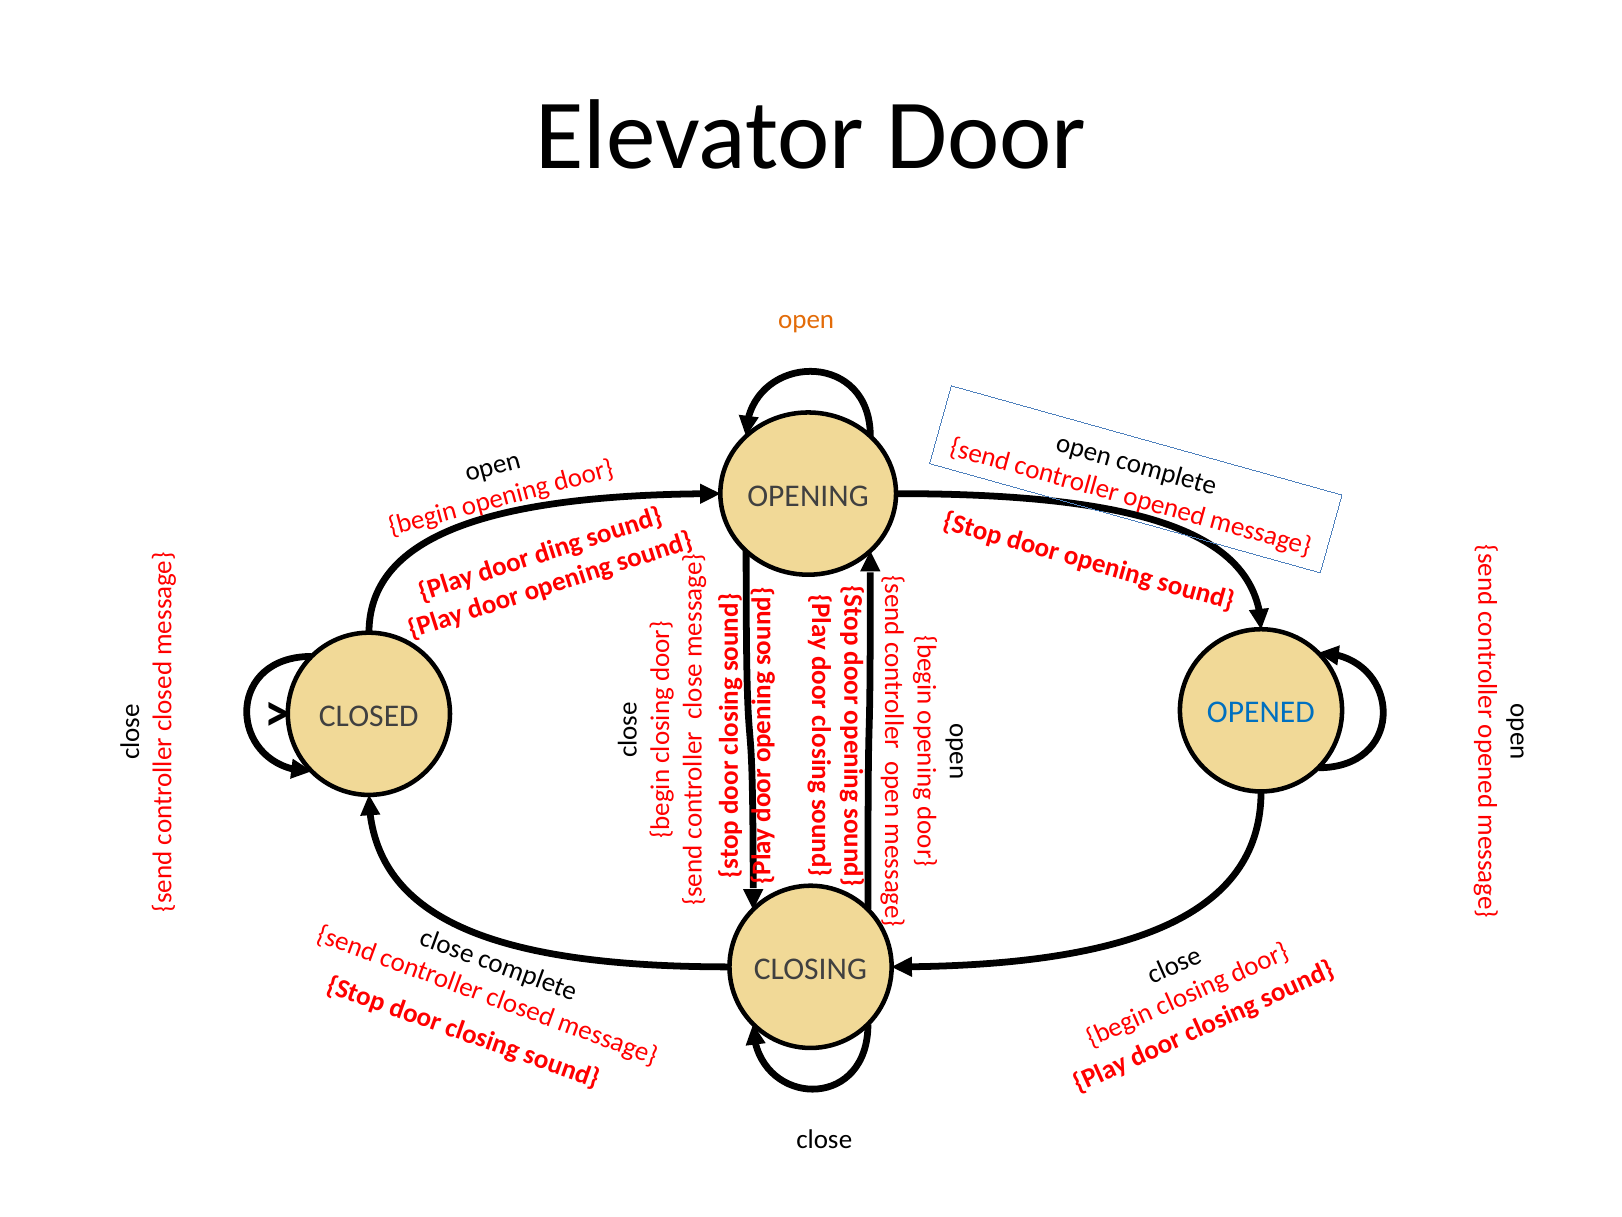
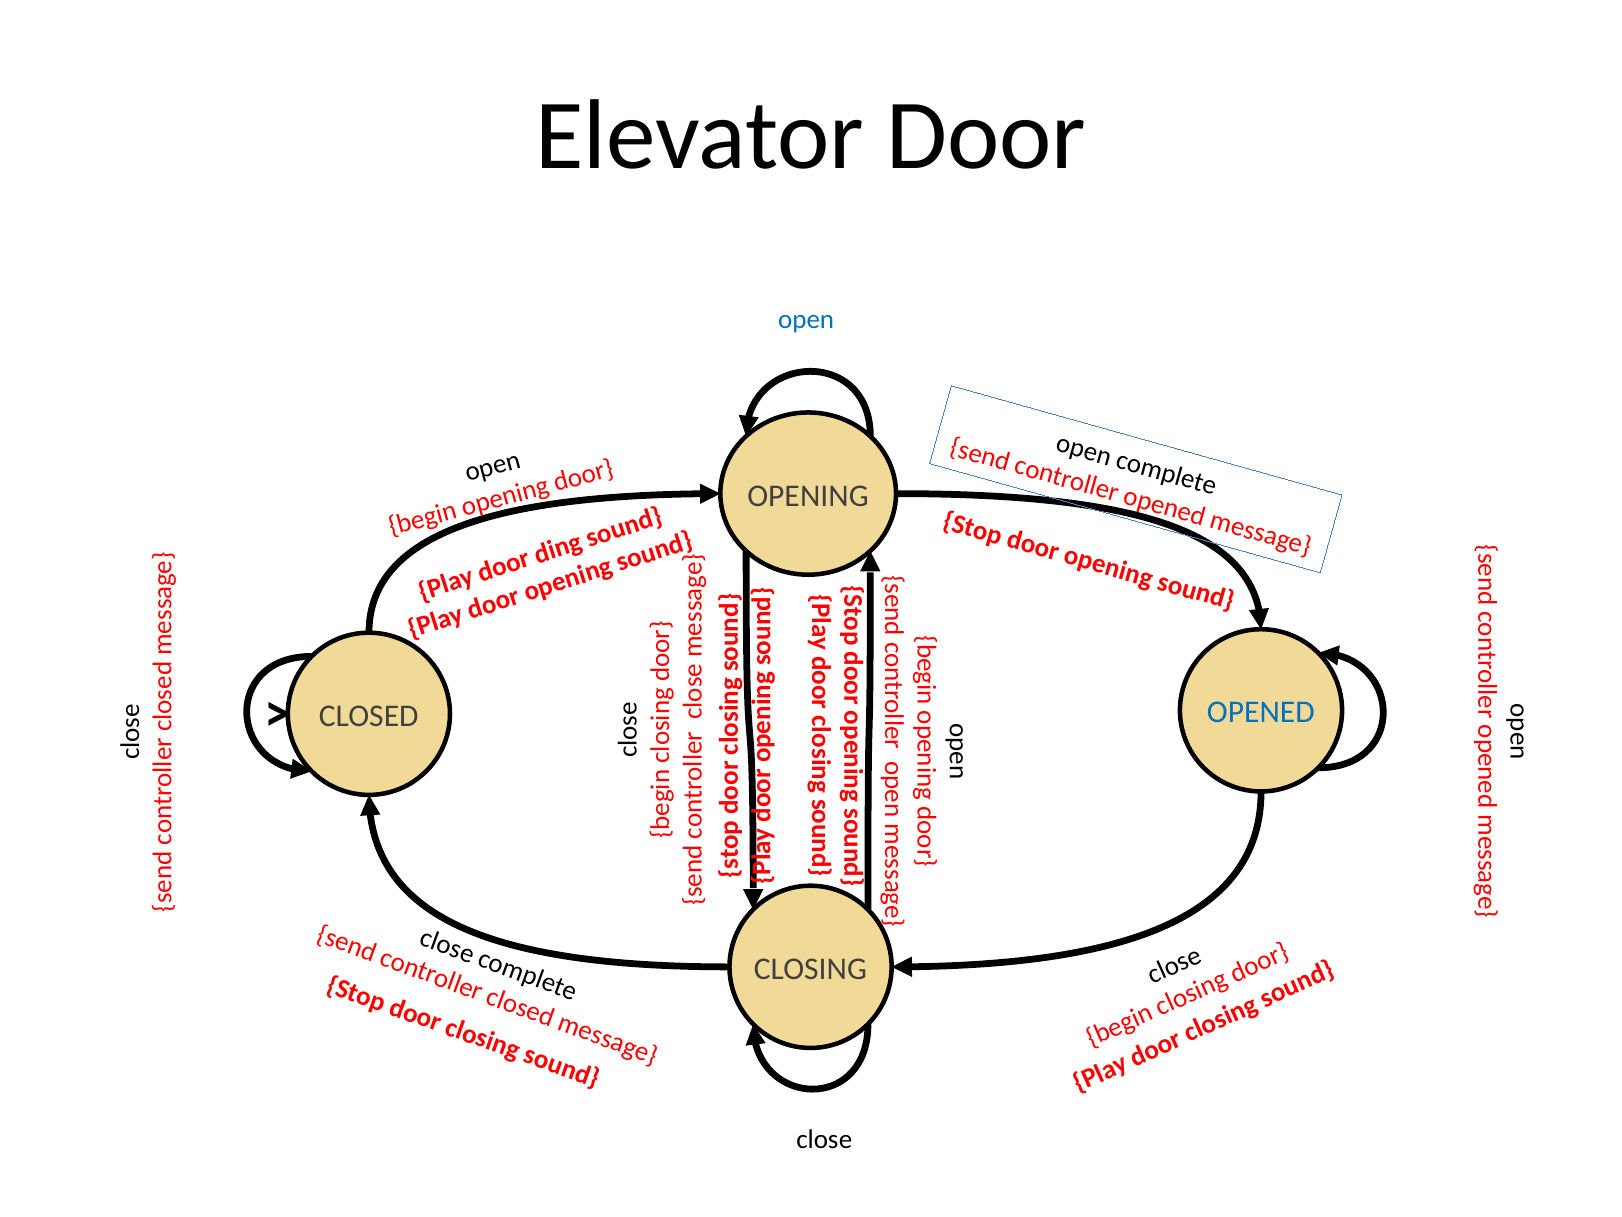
open colour: orange -> blue (806, 320)
